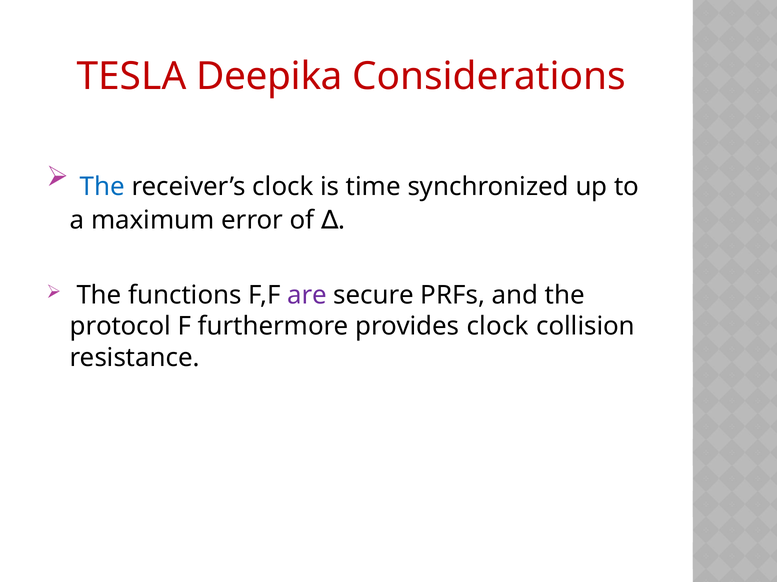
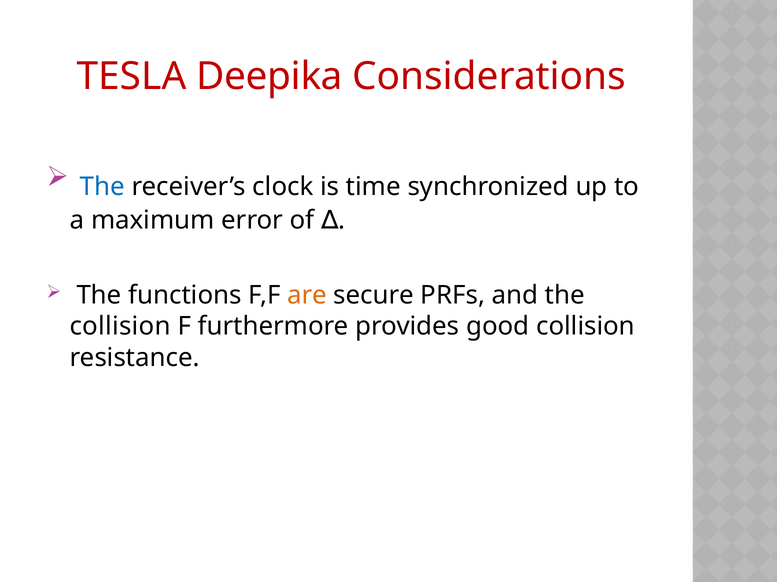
are colour: purple -> orange (307, 296)
protocol: protocol -> collision (120, 327)
provides clock: clock -> good (498, 327)
